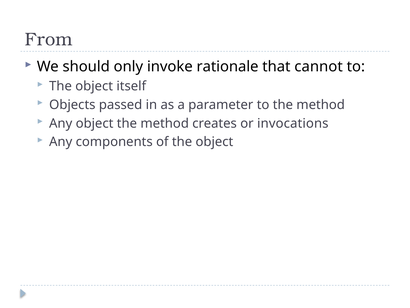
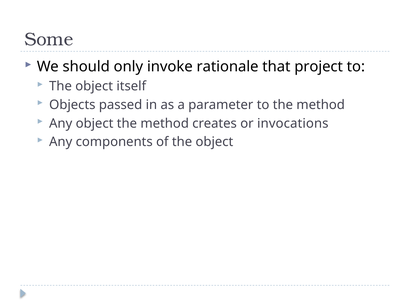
From: From -> Some (49, 40)
cannot: cannot -> project (319, 67)
